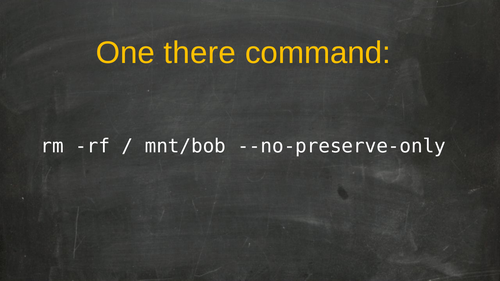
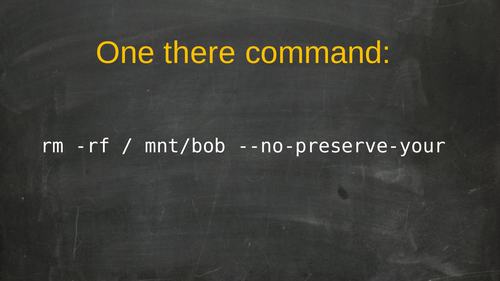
--no-preserve-only: --no-preserve-only -> --no-preserve-your (342, 146)
